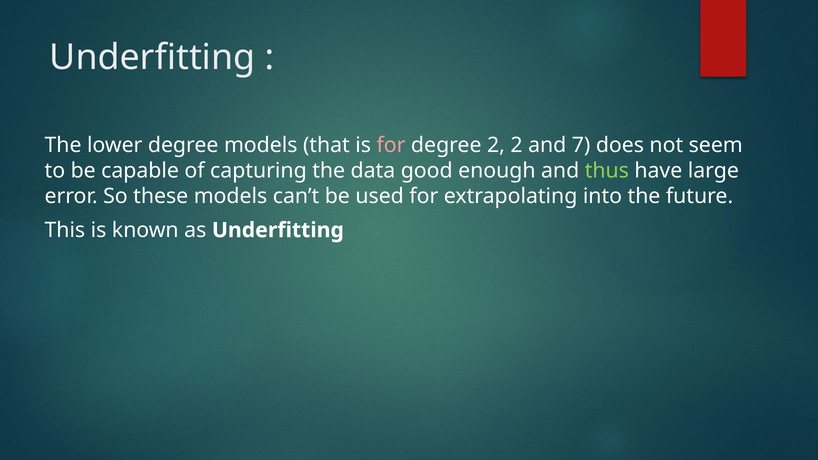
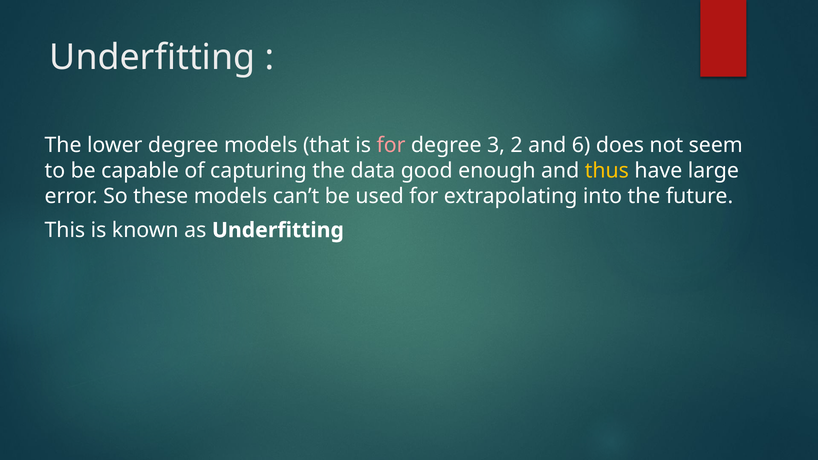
degree 2: 2 -> 3 (496, 145)
7: 7 -> 6 (581, 145)
thus colour: light green -> yellow (607, 171)
